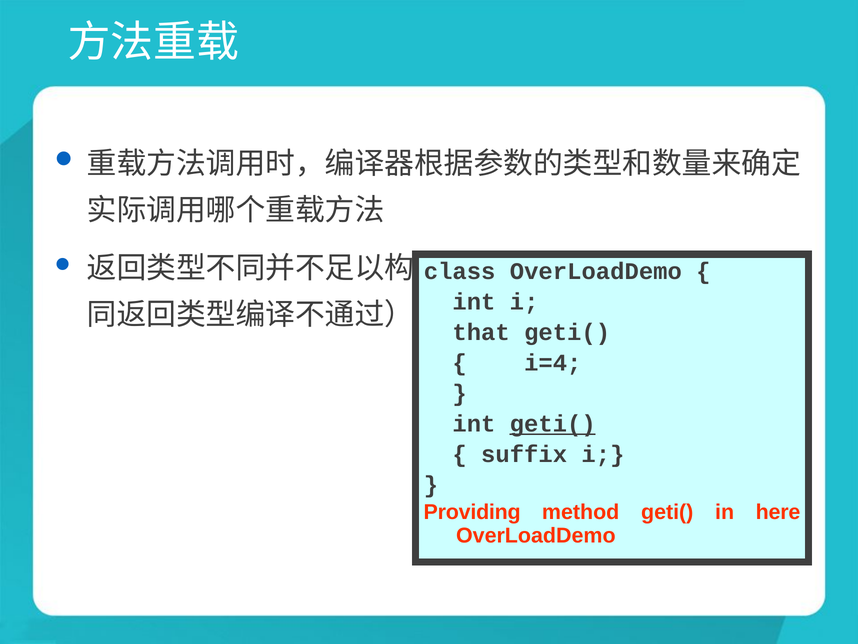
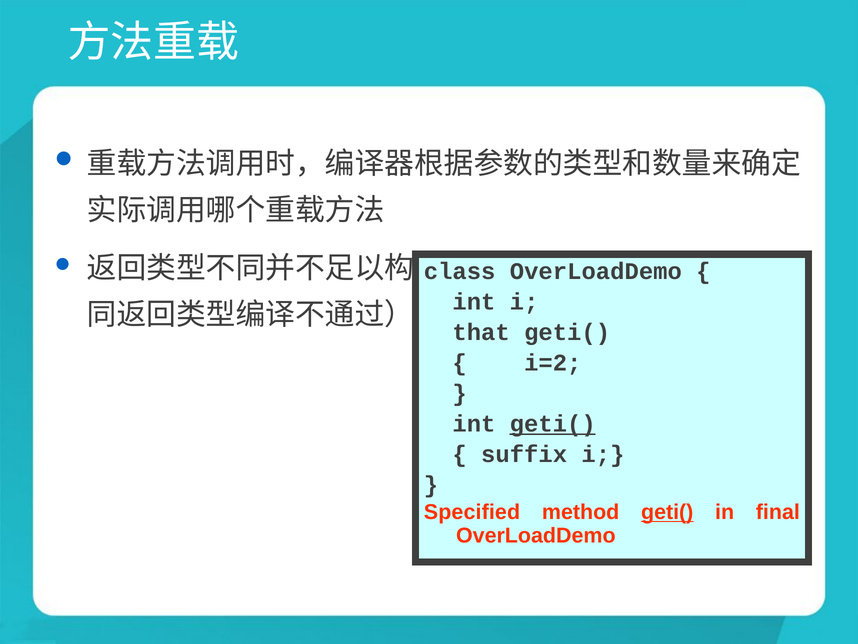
i=4: i=4 -> i=2 (553, 363)
Providing: Providing -> Specified (472, 512)
geti( underline: none -> present (667, 512)
here: here -> final (778, 512)
